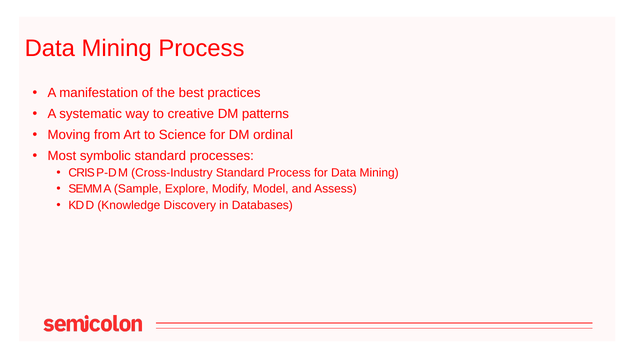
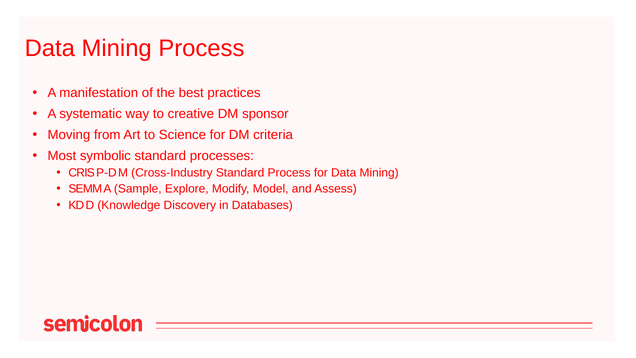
patterns: patterns -> sponsor (265, 114)
ordinal: ordinal -> criteria (273, 135)
